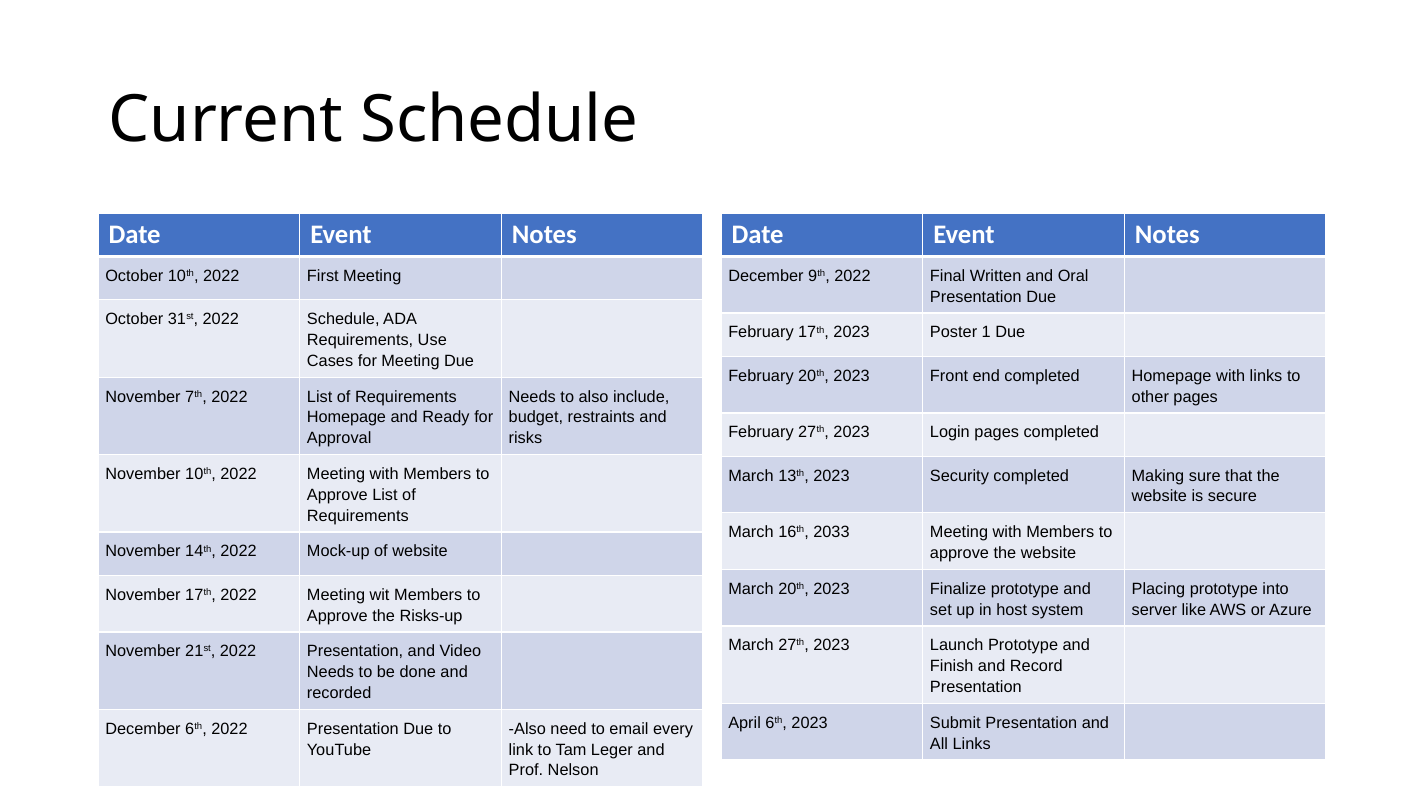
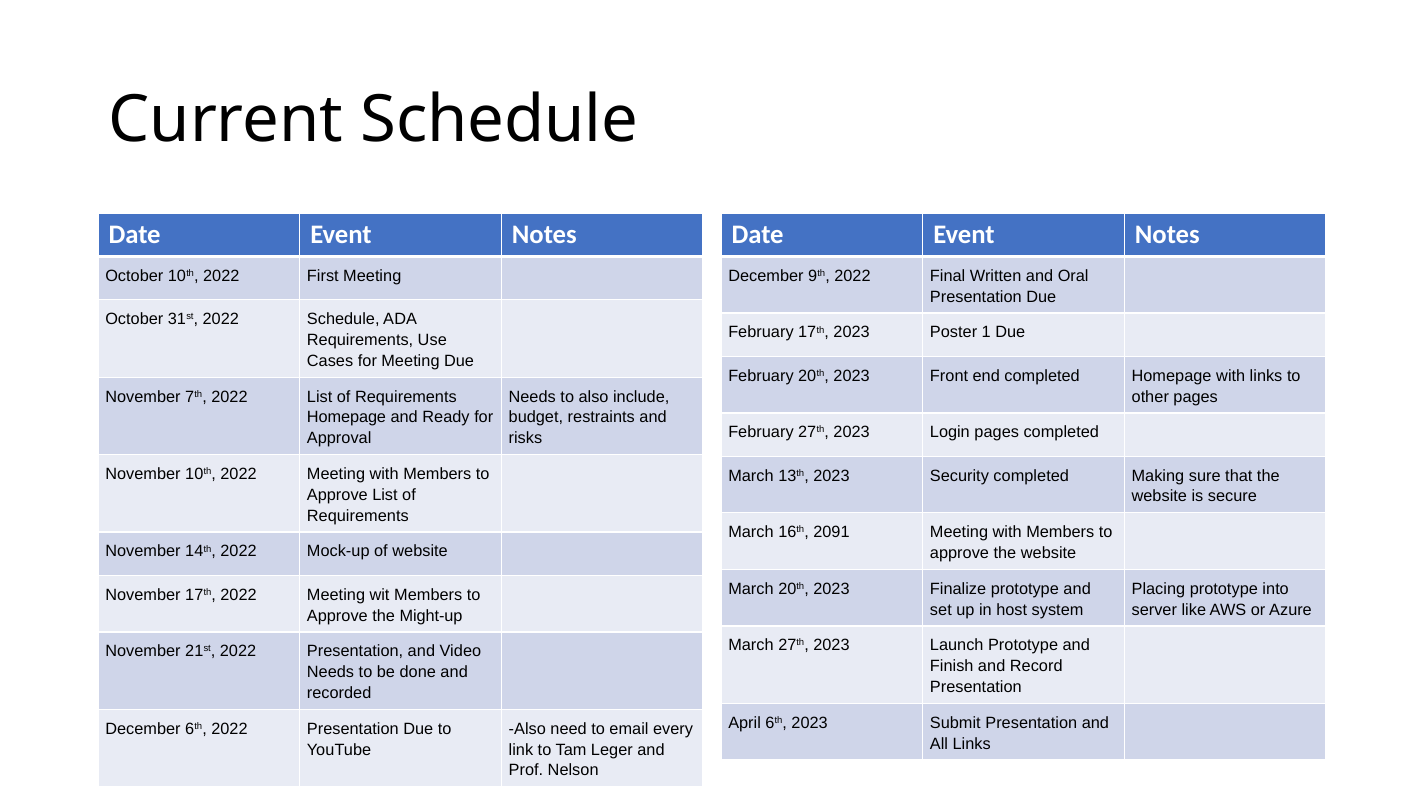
2033: 2033 -> 2091 (831, 532)
Risks-up: Risks-up -> Might-up (431, 616)
